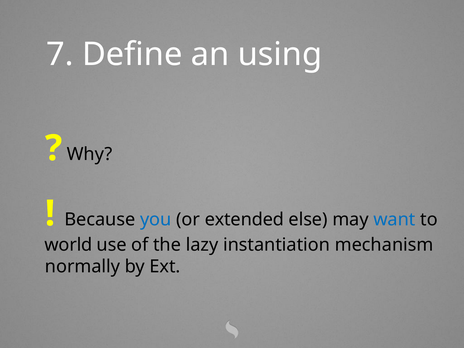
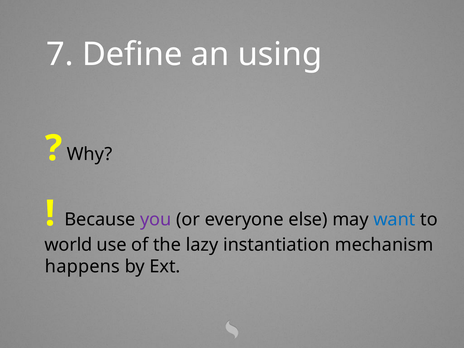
you colour: blue -> purple (156, 219)
extended: extended -> everyone (244, 219)
normally: normally -> happens (82, 267)
